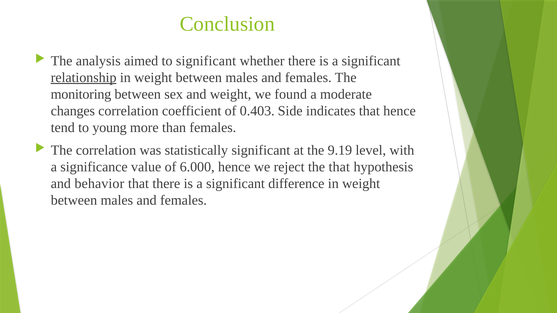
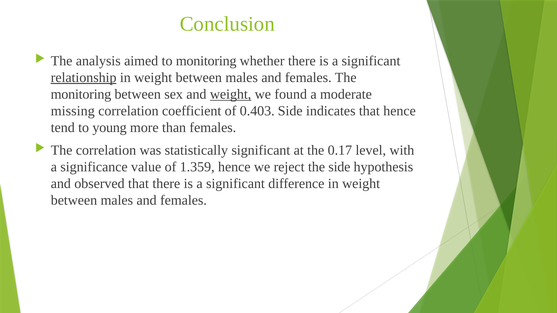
to significant: significant -> monitoring (206, 61)
weight underline: none -> present (231, 94)
changes: changes -> missing (73, 111)
9.19: 9.19 -> 0.17 (340, 150)
6.000: 6.000 -> 1.359 (197, 167)
the that: that -> side (339, 167)
behavior: behavior -> observed (99, 184)
